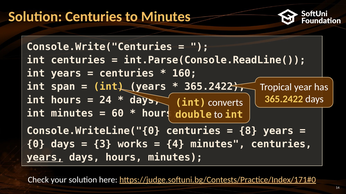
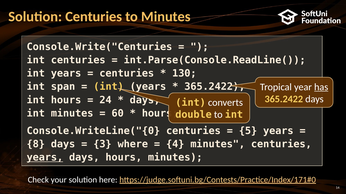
160: 160 -> 130 (184, 74)
has underline: none -> present (321, 87)
8: 8 -> 5 (248, 131)
0: 0 -> 8 (36, 145)
works: works -> where (133, 145)
